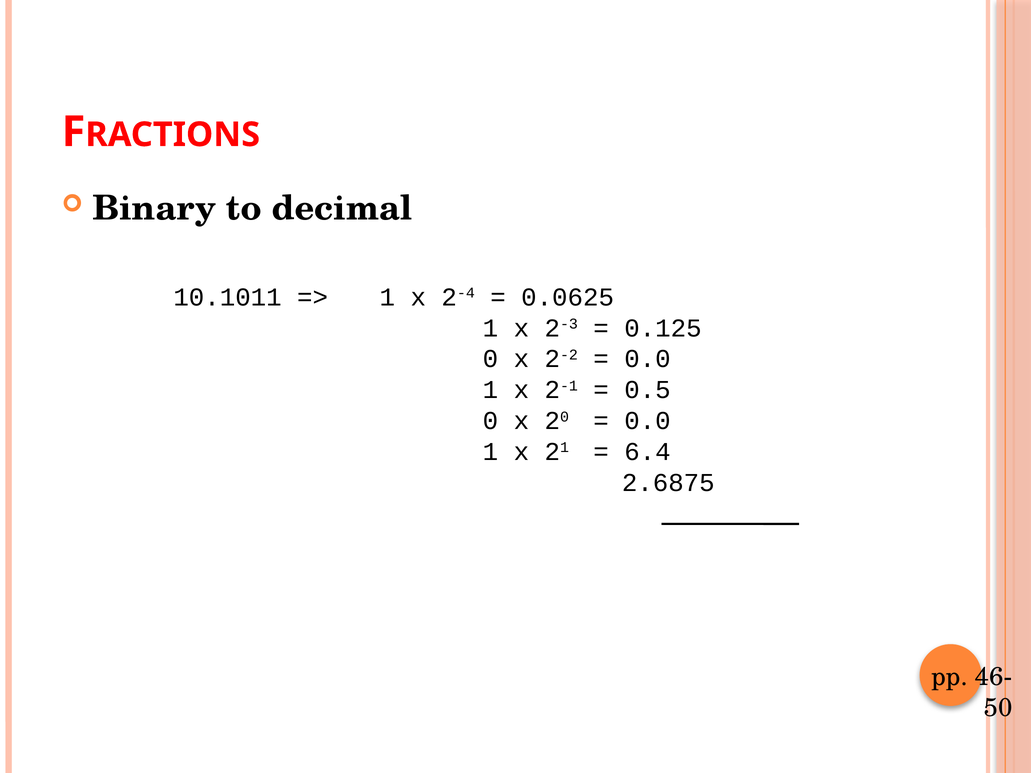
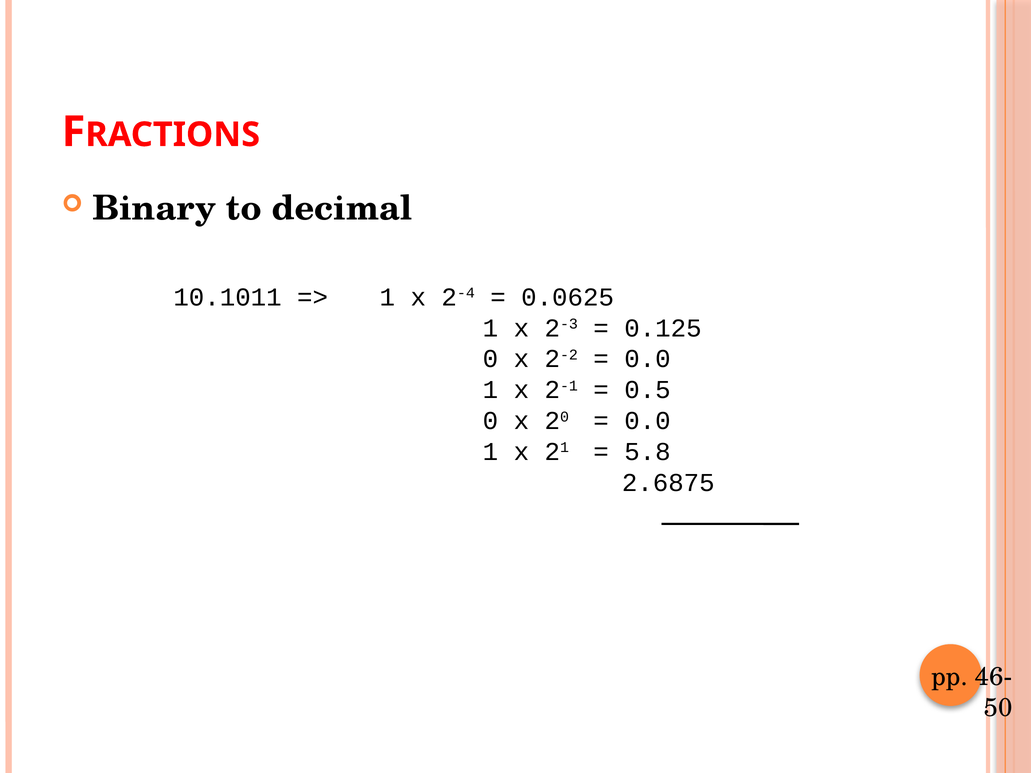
6.4: 6.4 -> 5.8 (647, 452)
